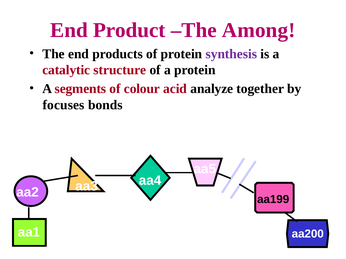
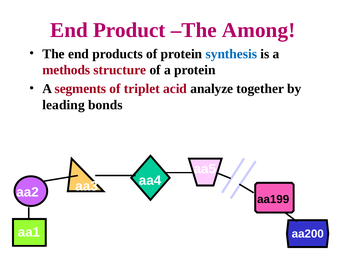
synthesis colour: purple -> blue (231, 54)
catalytic: catalytic -> methods (66, 70)
colour: colour -> triplet (142, 89)
focuses: focuses -> leading (64, 105)
